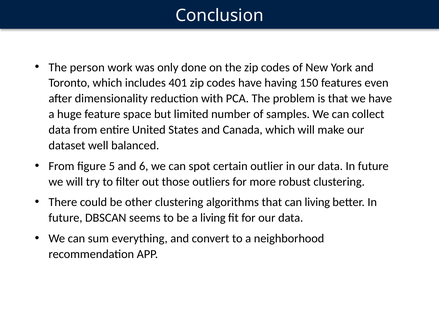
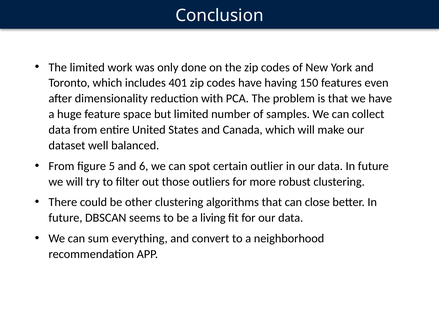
The person: person -> limited (87, 67)
can living: living -> close (317, 202)
